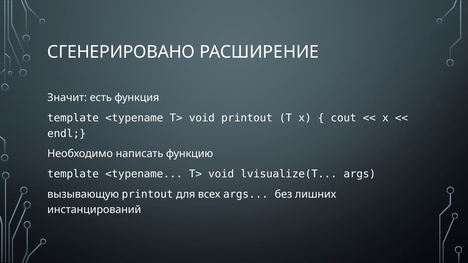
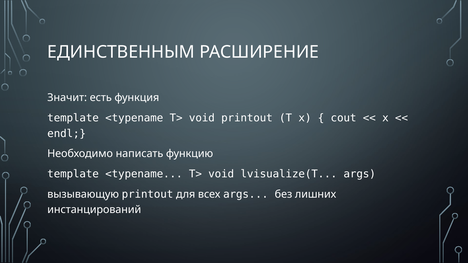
СГЕНЕРИРОВАНО: СГЕНЕРИРОВАНО -> ЕДИНСТВЕННЫМ (121, 52)
